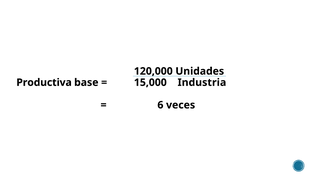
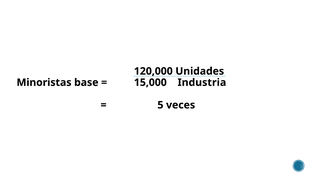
Productiva: Productiva -> Minoristas (44, 82)
6: 6 -> 5 (160, 105)
